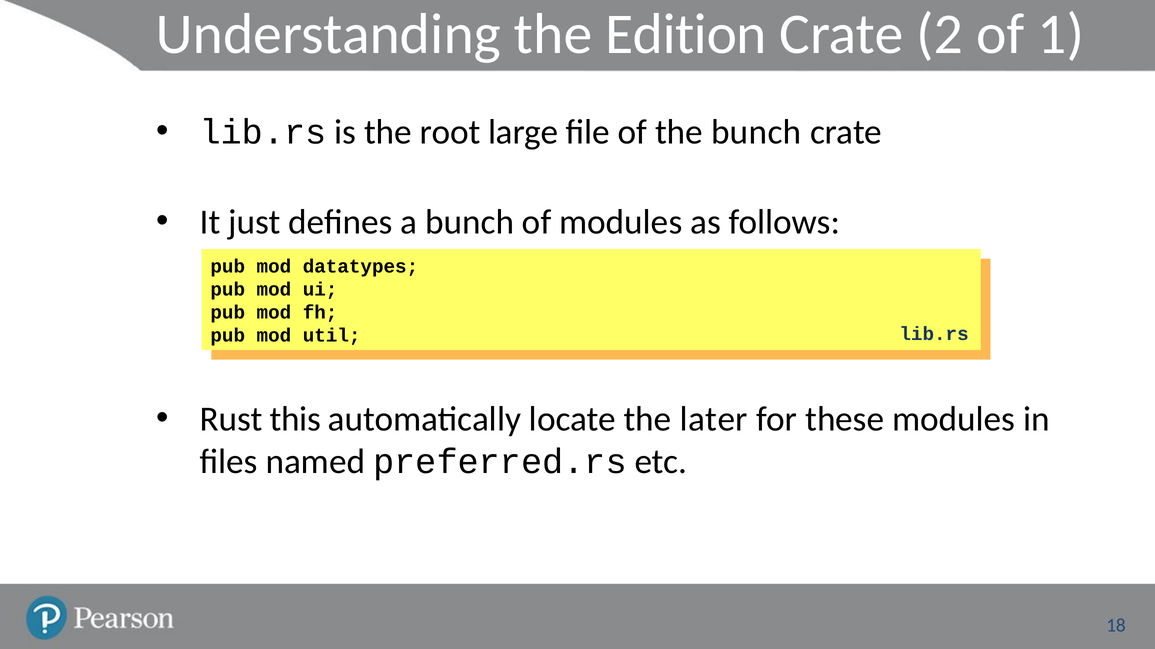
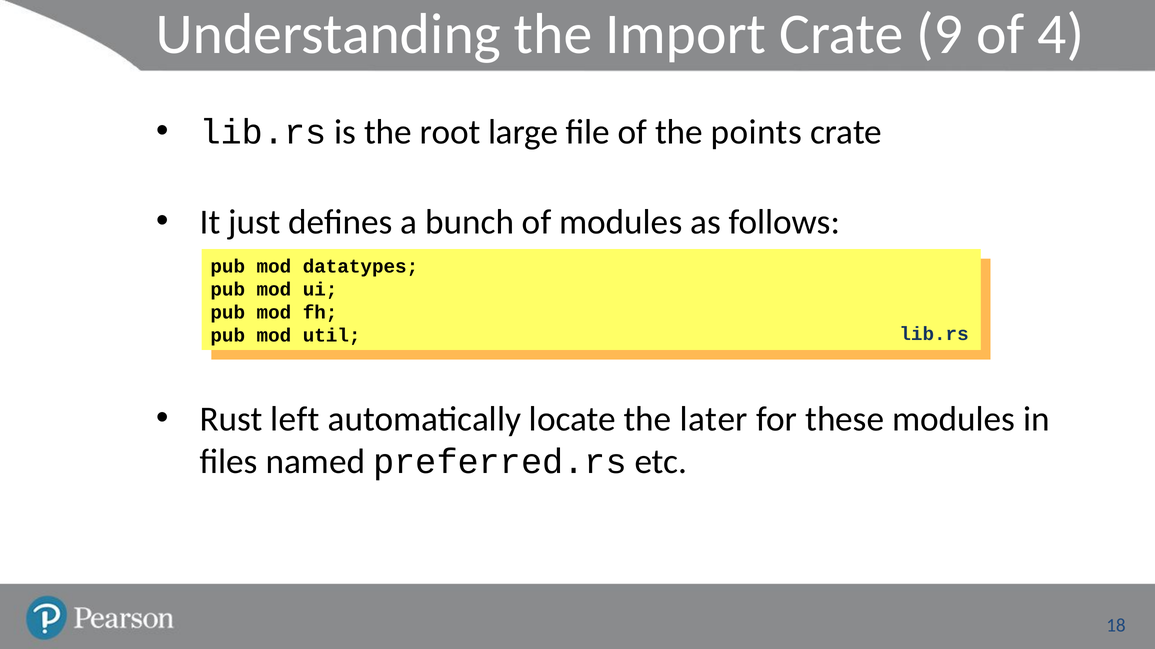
Edition: Edition -> Import (686, 34)
2: 2 -> 9 (940, 34)
1: 1 -> 4 (1061, 34)
the bunch: bunch -> points (756, 132)
this: this -> left (295, 420)
